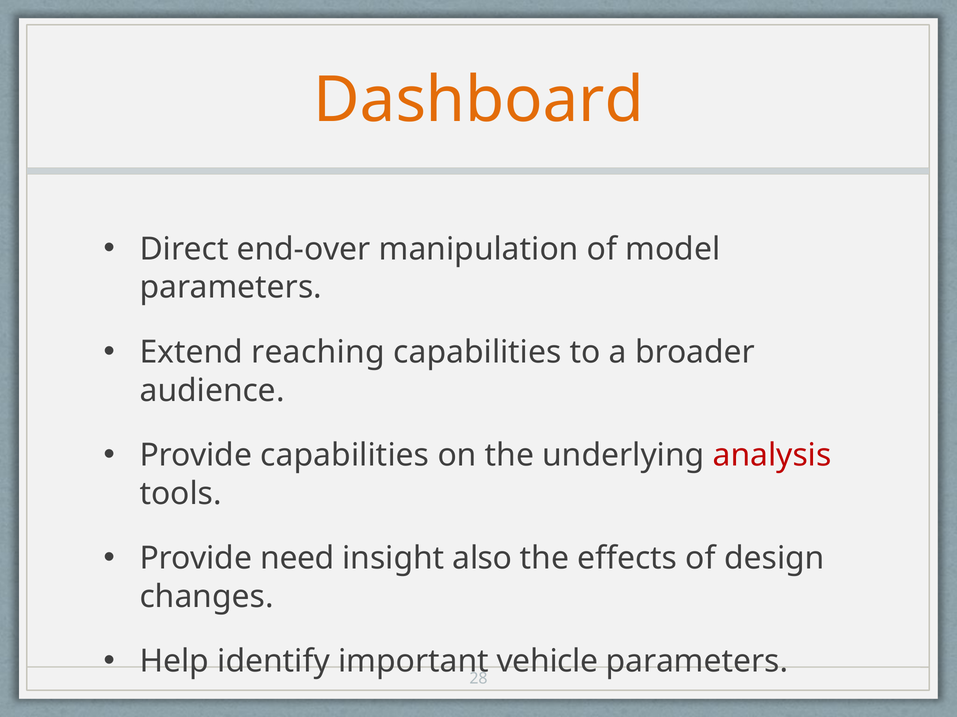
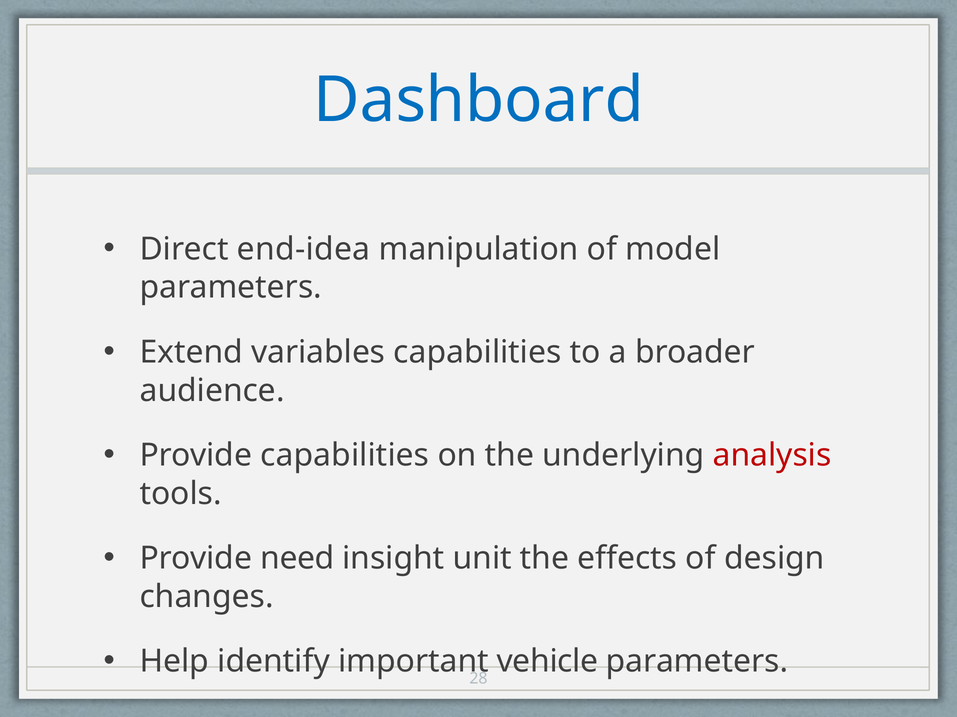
Dashboard colour: orange -> blue (479, 100)
end-over: end-over -> end-idea (304, 249)
reaching: reaching -> variables (318, 353)
also: also -> unit (482, 559)
